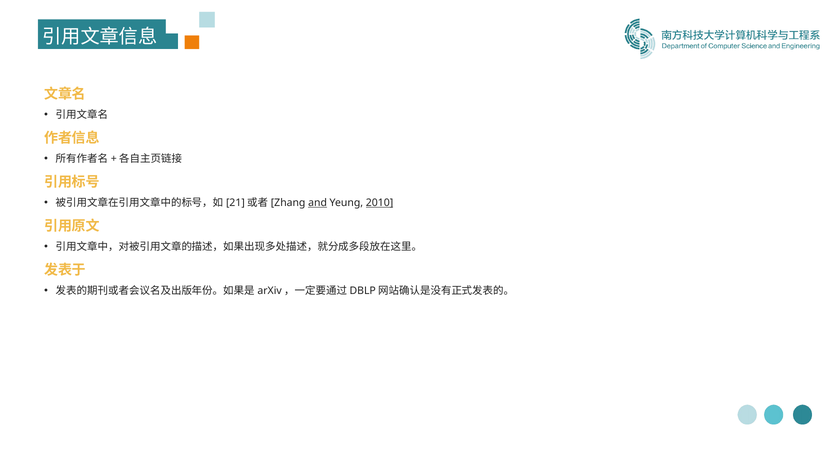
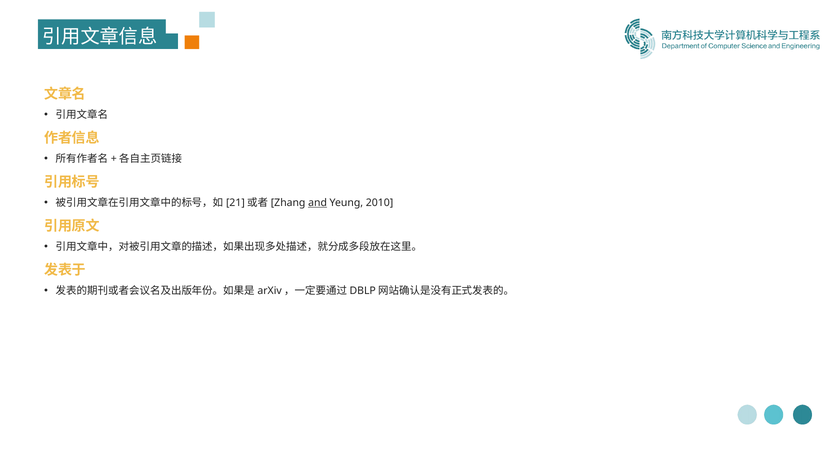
2010 underline: present -> none (380, 202)
